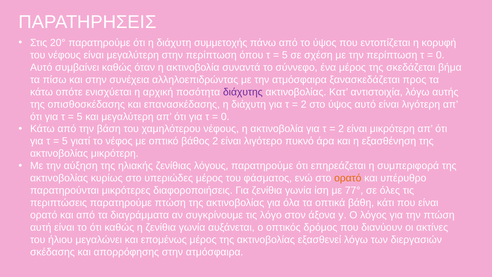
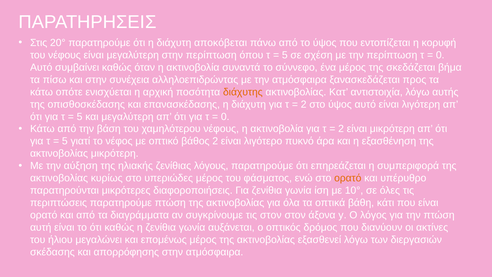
συμμετοχής: συμμετοχής -> αποκόβεται (221, 43)
διάχυτης colour: purple -> orange (243, 92)
77°: 77° -> 10° (354, 190)
τις λόγο: λόγο -> στον (271, 215)
